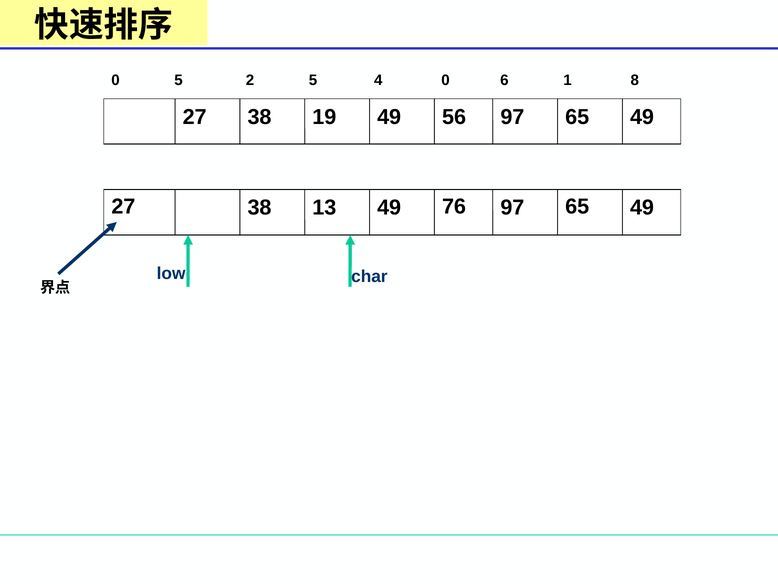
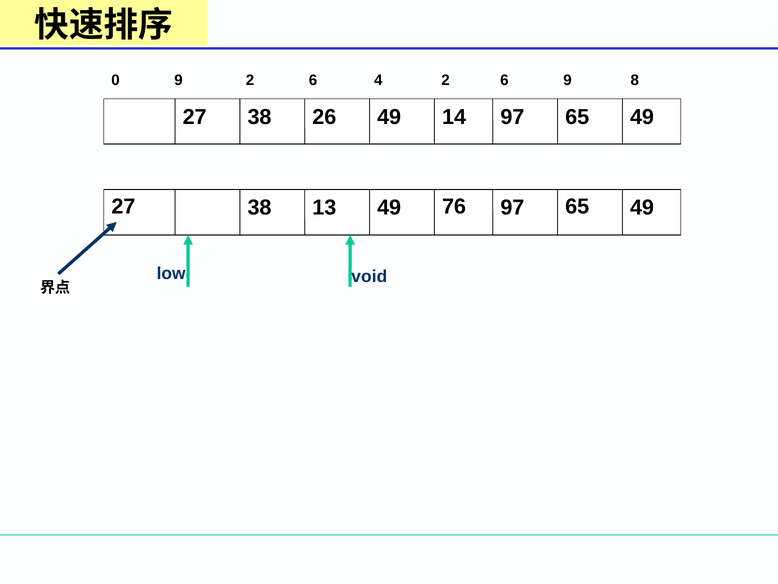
0 5: 5 -> 9 (179, 80)
5: 5 -> 6 (313, 80)
4 0: 0 -> 2 (446, 80)
6 1: 1 -> 9 (567, 80)
19: 19 -> 26 (324, 117)
56: 56 -> 14 (454, 117)
char: char -> void (369, 276)
